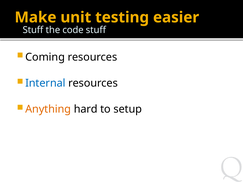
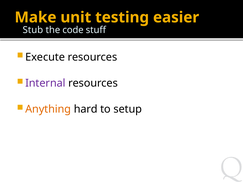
Stuff: Stuff -> Stub (33, 30)
Coming: Coming -> Execute (45, 57)
Internal colour: blue -> purple (45, 83)
